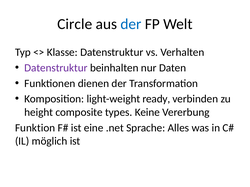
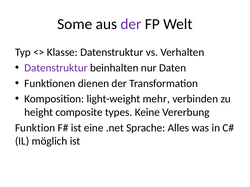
Circle: Circle -> Some (75, 24)
der colour: blue -> purple (131, 24)
ready: ready -> mehr (156, 99)
